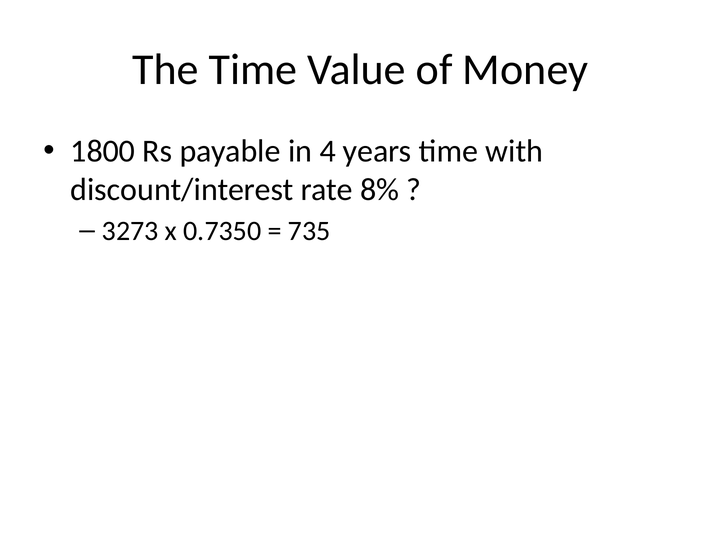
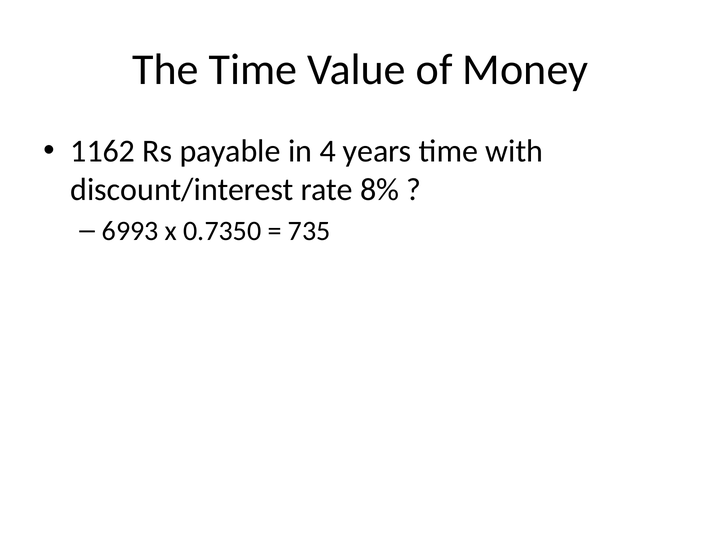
1800: 1800 -> 1162 (103, 151)
3273: 3273 -> 6993 (130, 231)
